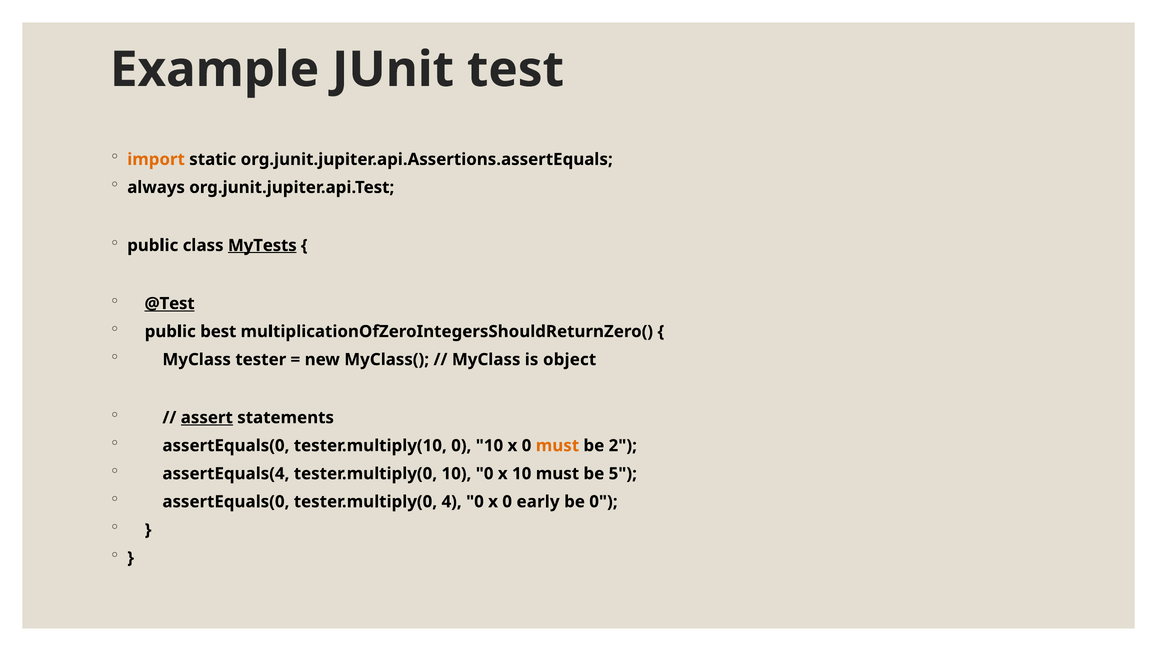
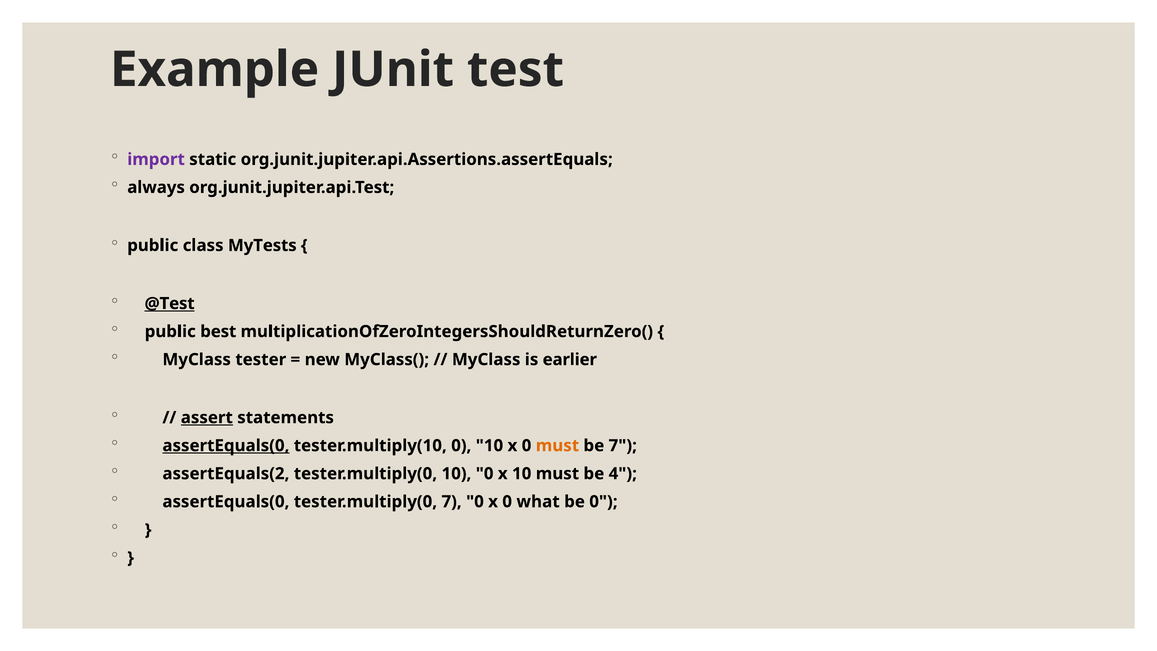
import colour: orange -> purple (156, 159)
MyTests underline: present -> none (262, 245)
object: object -> earlier (570, 359)
assertEquals(0 underline: none -> present (226, 446)
be 2: 2 -> 7 (623, 446)
assertEquals(4: assertEquals(4 -> assertEquals(2 (226, 474)
5: 5 -> 4 (623, 474)
tester.multiply(0 4: 4 -> 7 (452, 502)
early: early -> what (538, 502)
